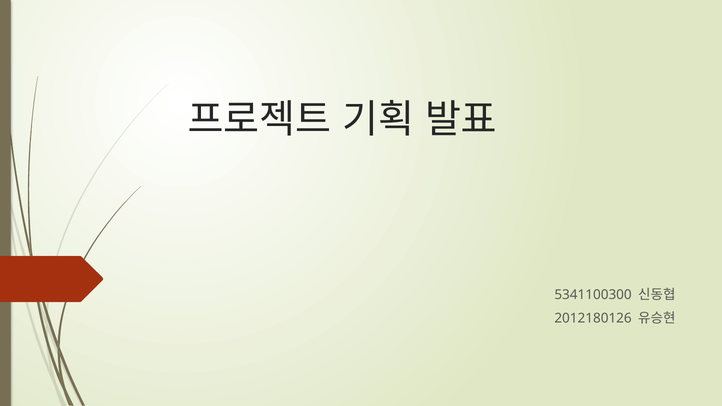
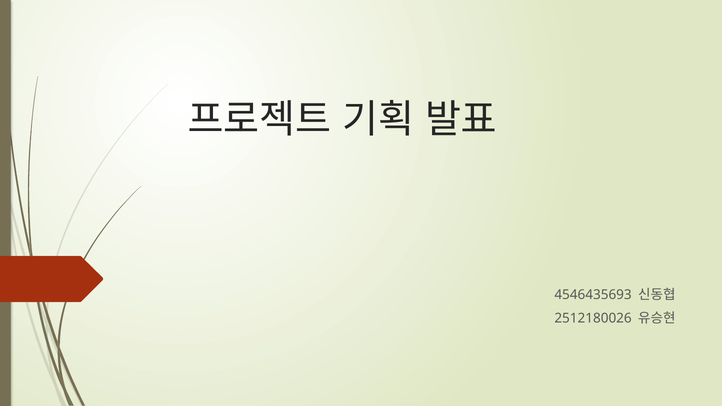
5341100300: 5341100300 -> 4546435693 (593, 295)
2012180126: 2012180126 -> 2512180026 (593, 318)
